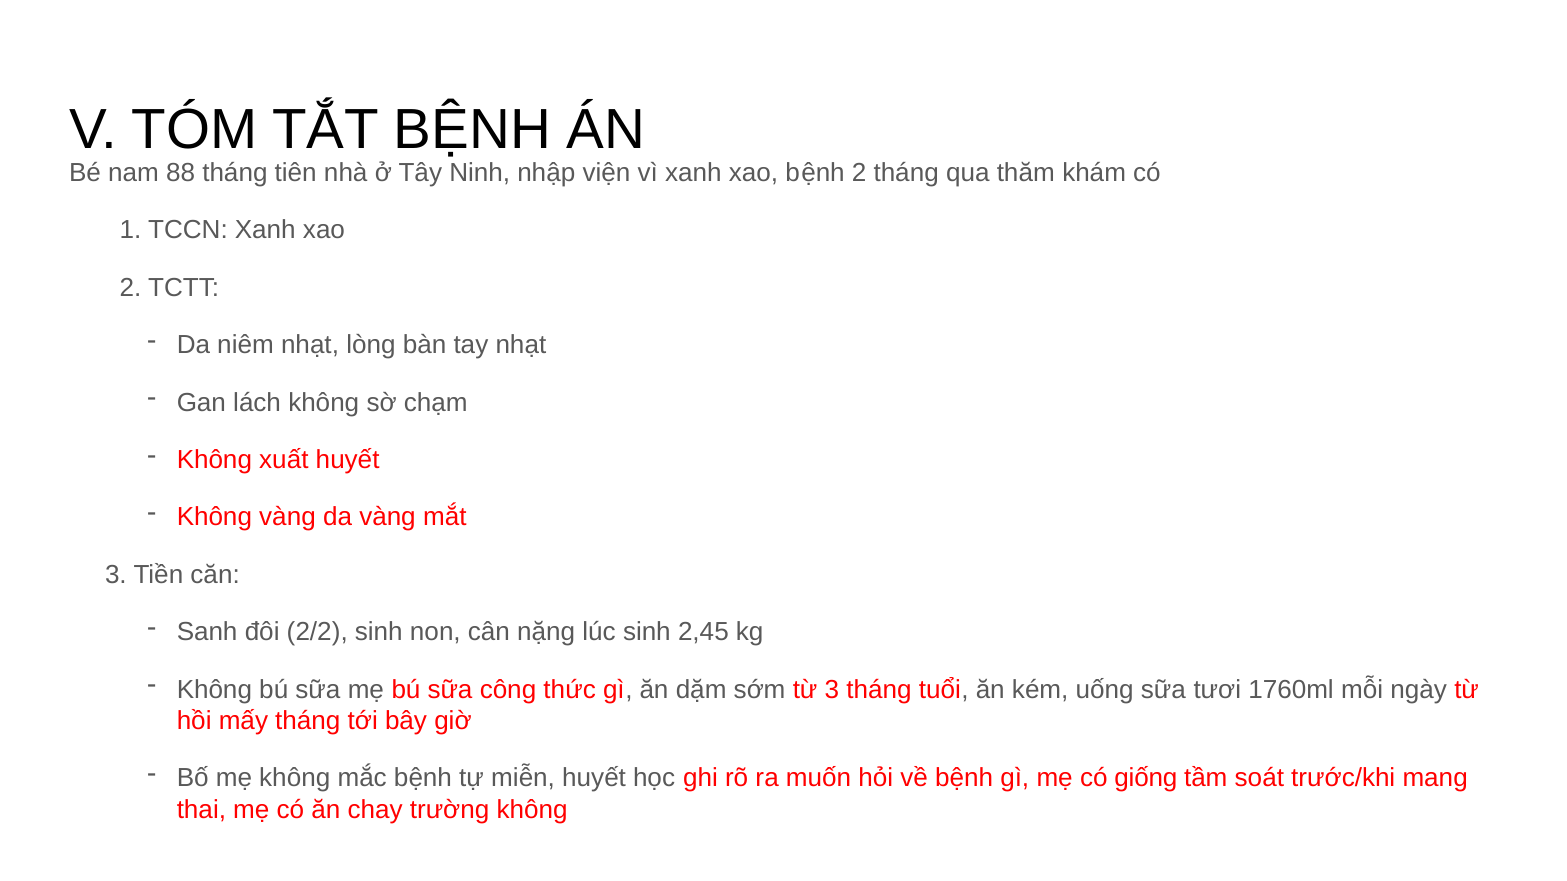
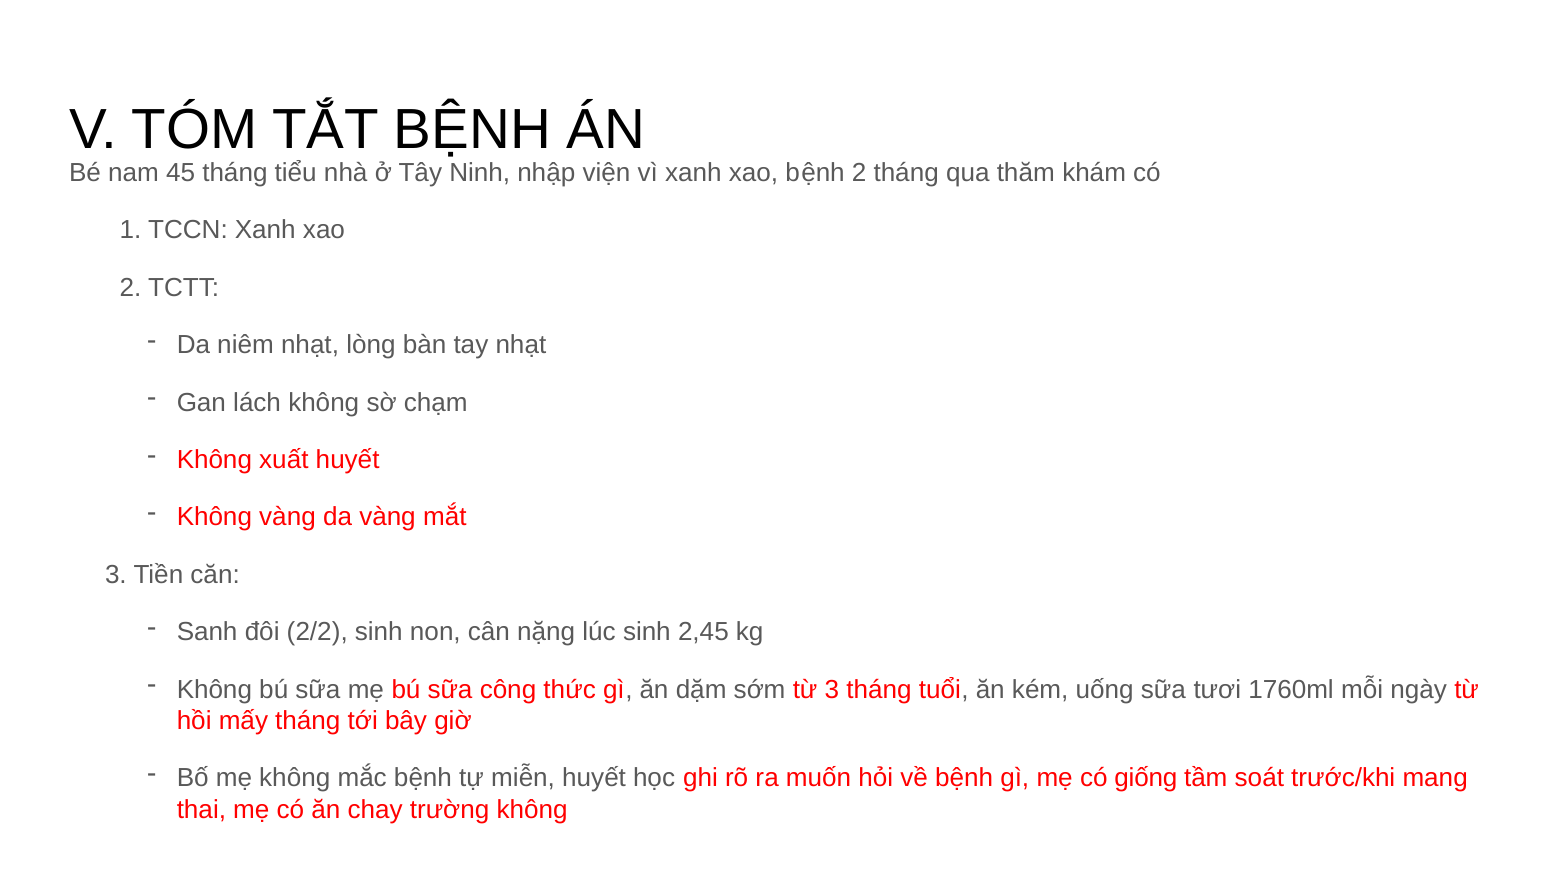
88: 88 -> 45 (181, 173)
tiên: tiên -> tiểu (296, 173)
